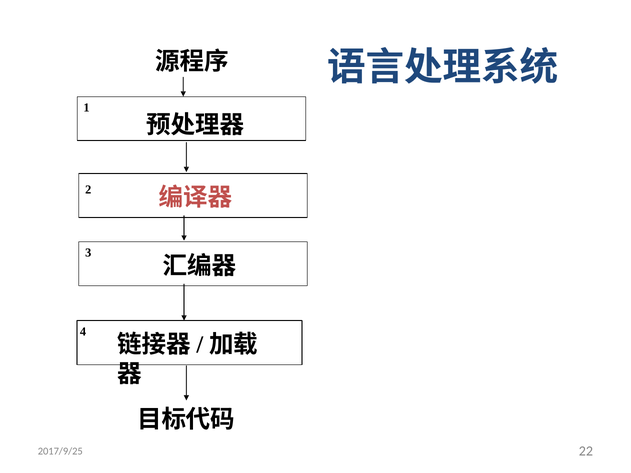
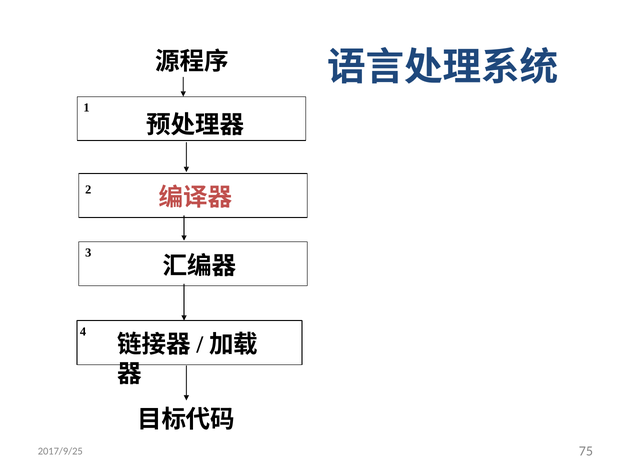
22: 22 -> 75 (586, 451)
